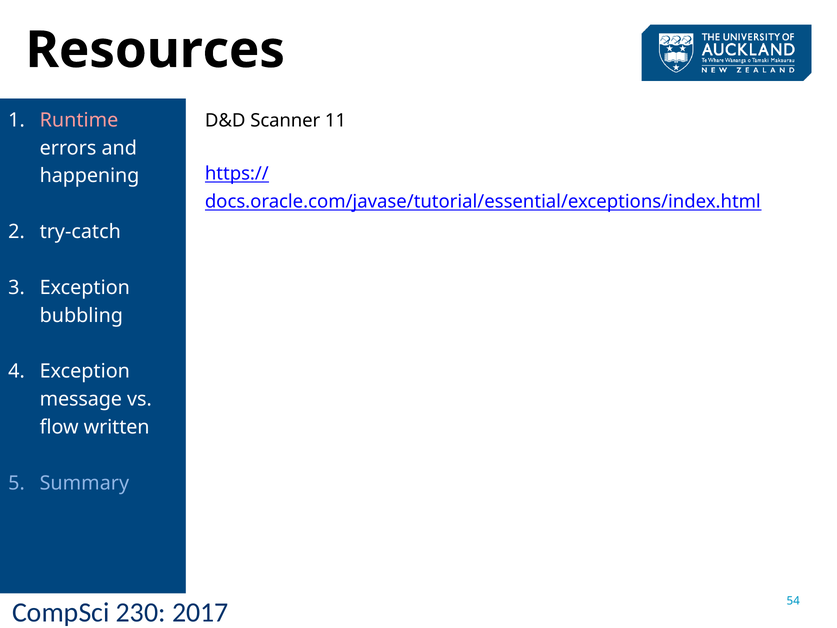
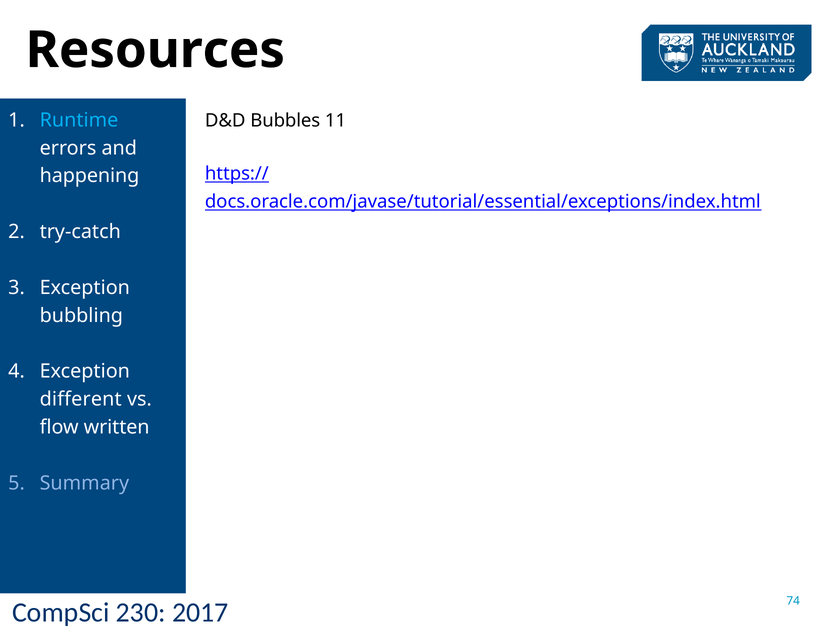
Runtime colour: pink -> light blue (79, 120)
Scanner: Scanner -> Bubbles (285, 121)
message: message -> different (81, 399)
54: 54 -> 74 (793, 600)
